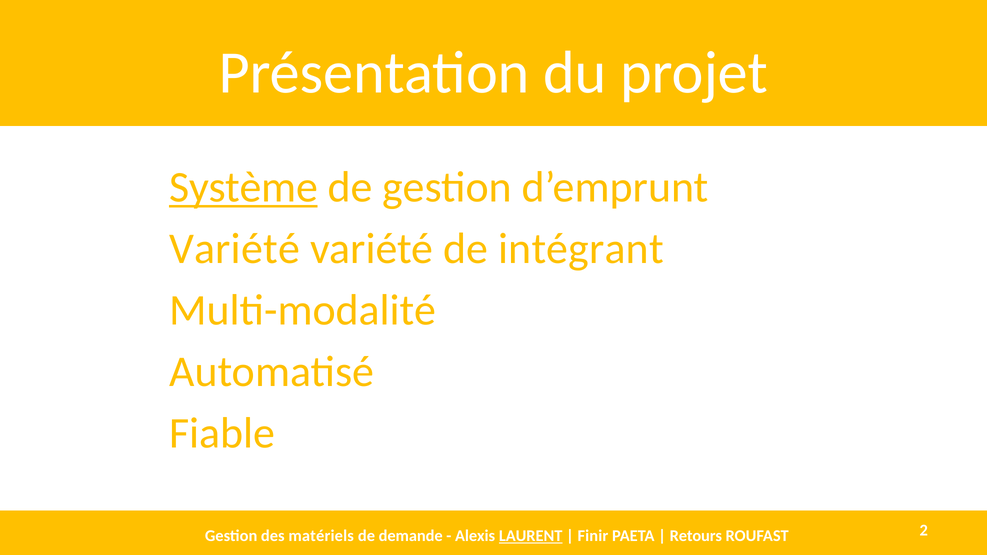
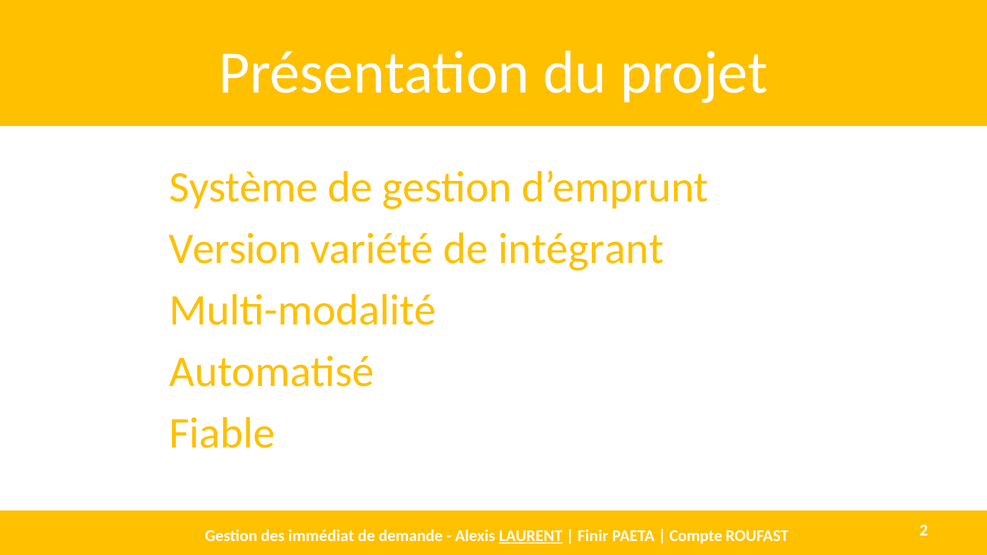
Système underline: present -> none (244, 188)
Variété: Variété -> Version (235, 249)
matériels: matériels -> immédiat (321, 536)
Retours: Retours -> Compte (696, 536)
